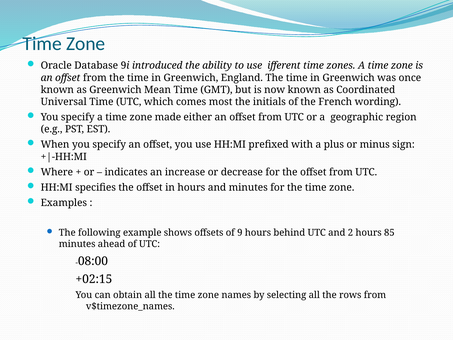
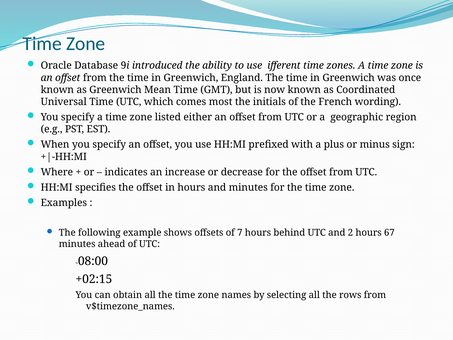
made: made -> listed (168, 117)
9: 9 -> 7 (240, 233)
85: 85 -> 67 (389, 233)
